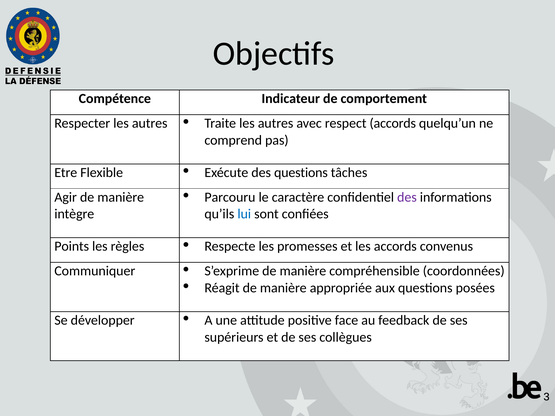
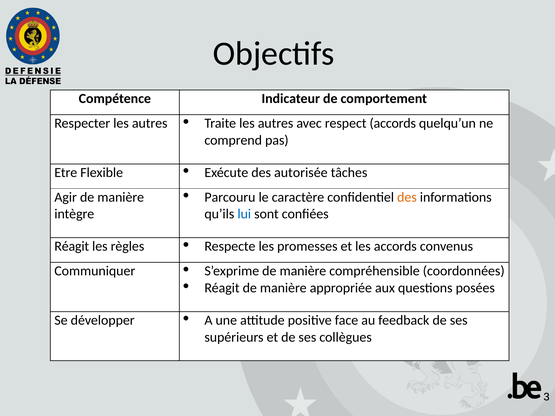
des questions: questions -> autorisée (301, 173)
des colour: purple -> orange (407, 197)
Points: Points -> Réagit (72, 247)
